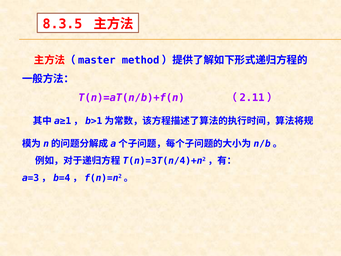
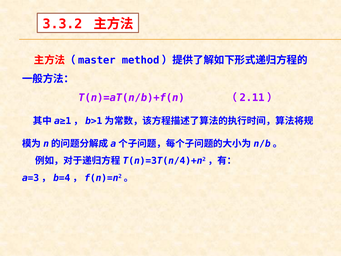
8.3.5: 8.3.5 -> 3.3.2 (63, 24)
